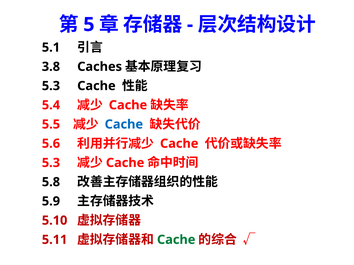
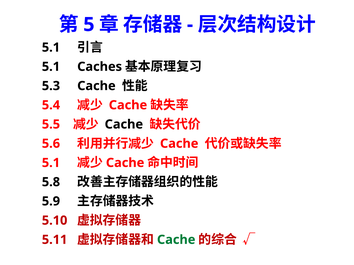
3.8: 3.8 -> 5.1 (51, 67)
Cache colour: blue -> black (124, 125)
5.3: 5.3 -> 5.1 (51, 163)
